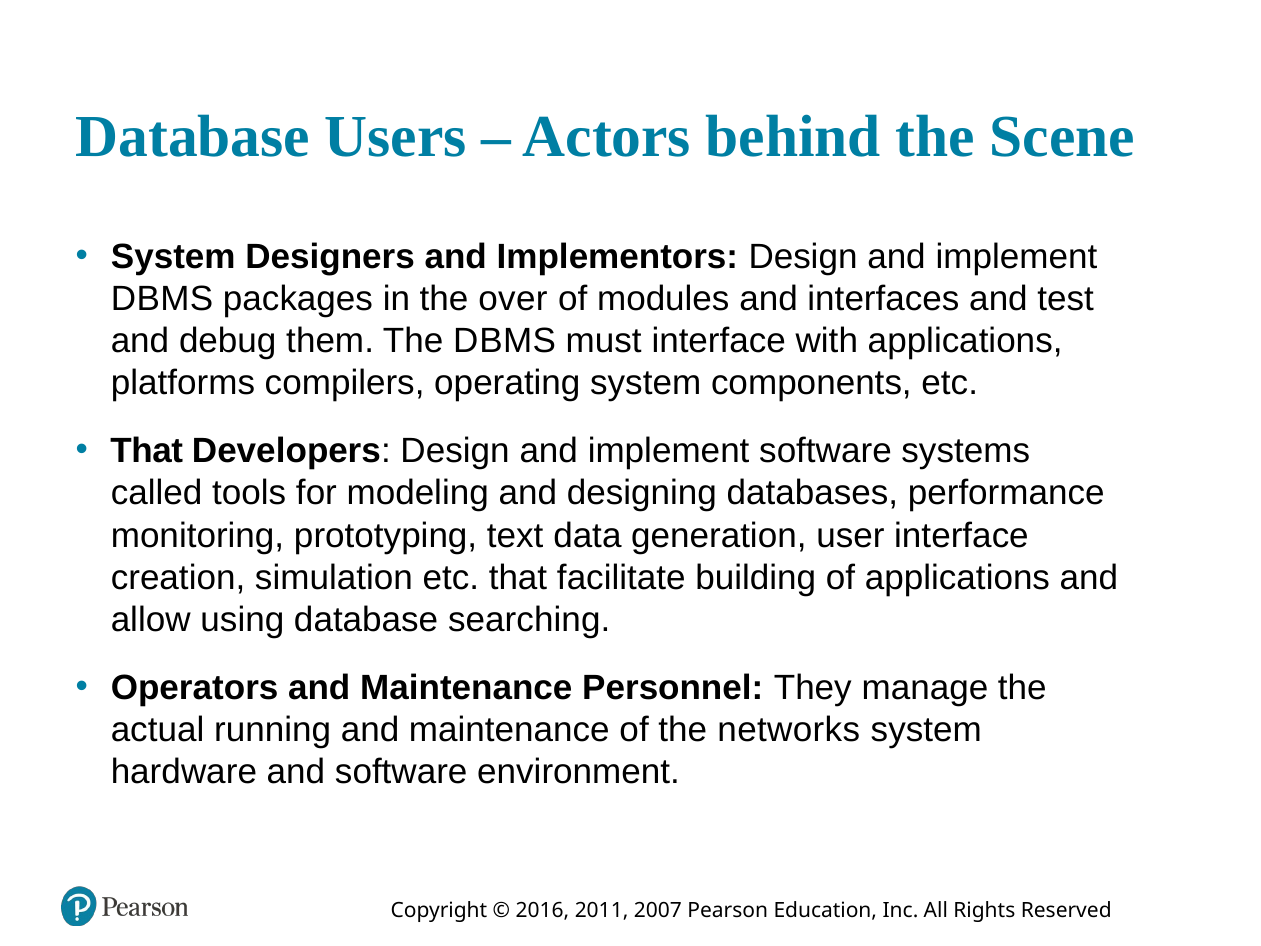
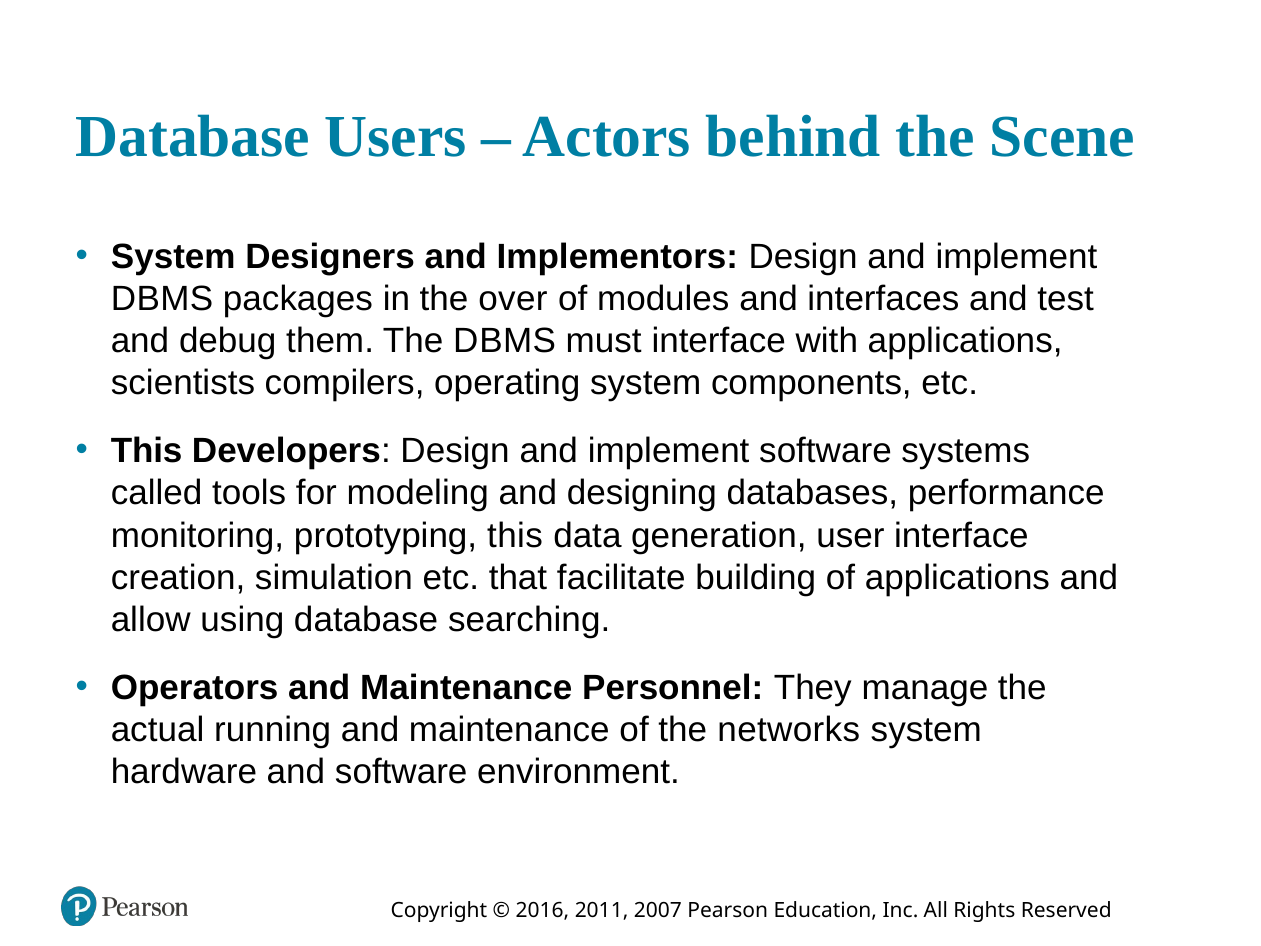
platforms: platforms -> scientists (183, 383)
That: That -> This (147, 451)
prototyping text: text -> this (515, 535)
